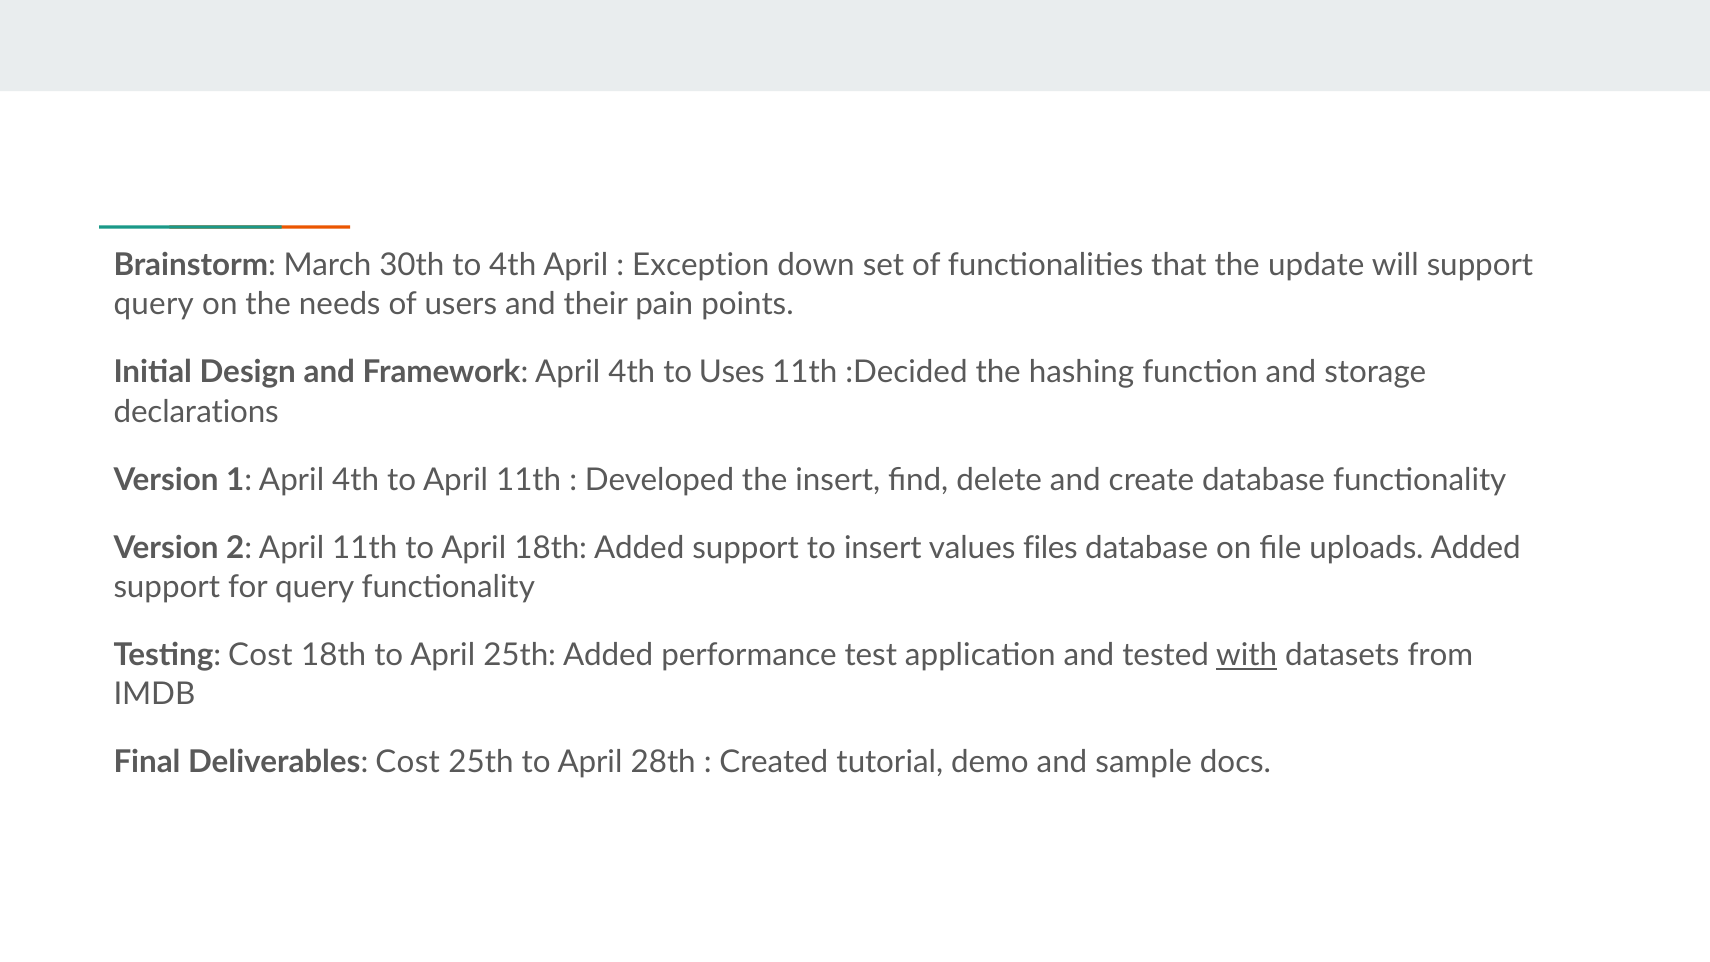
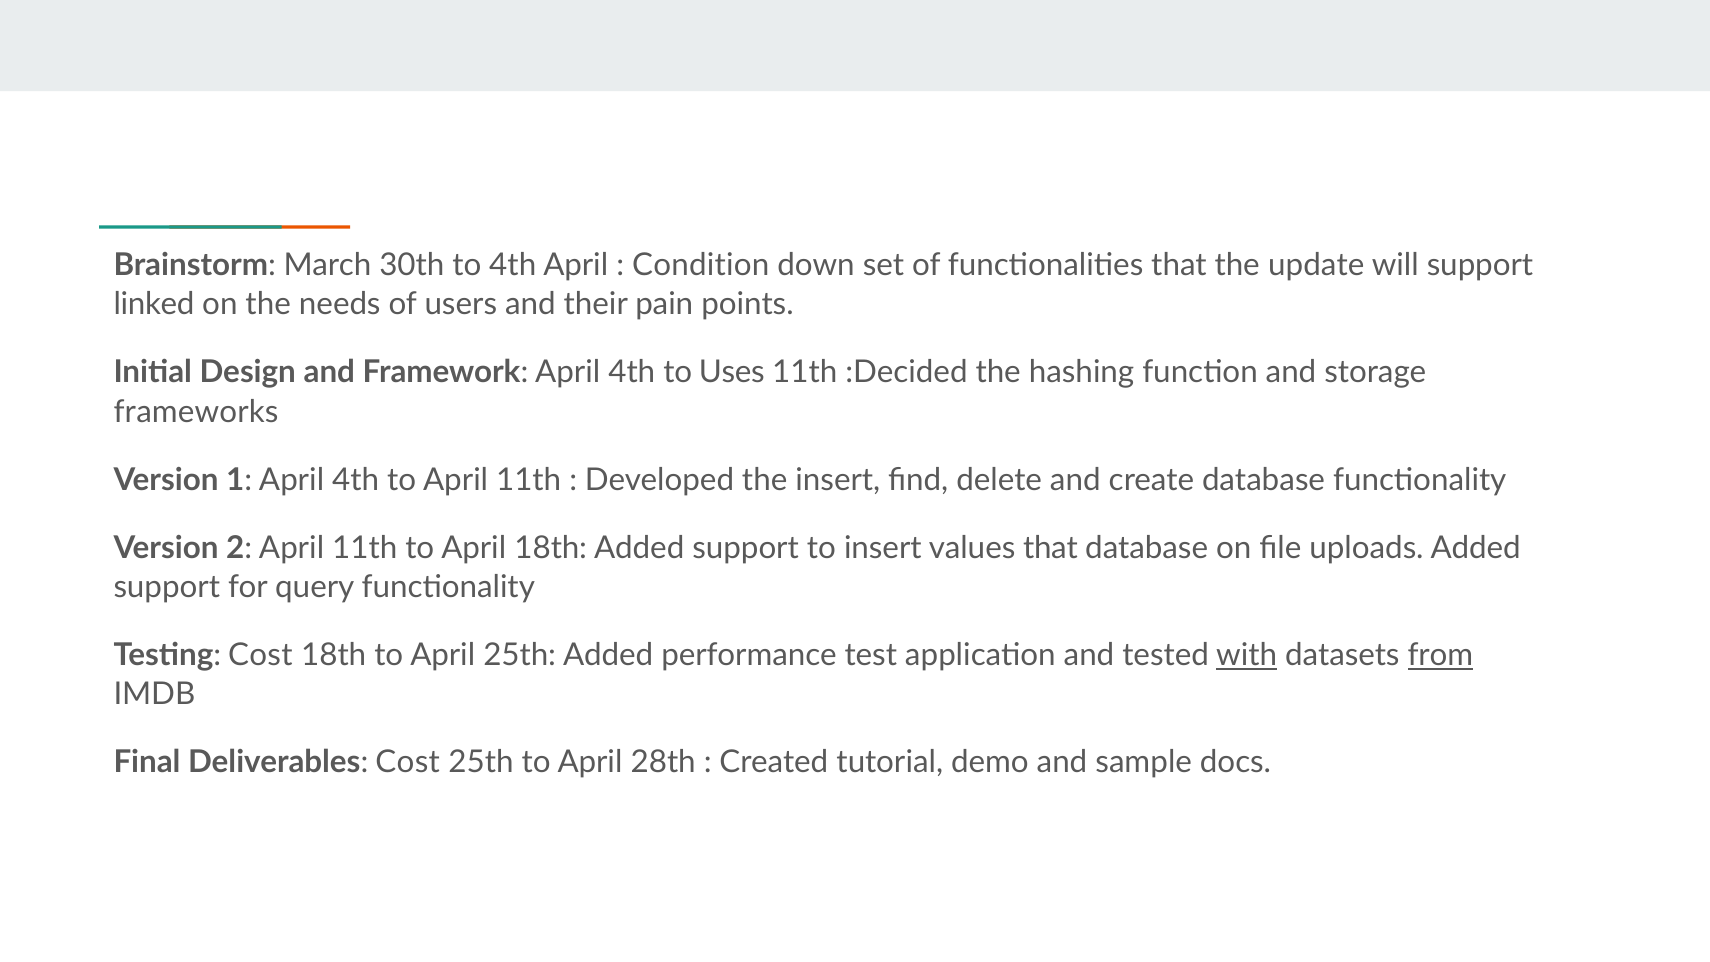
Exception: Exception -> Condition (701, 265)
query: query -> linked (154, 304)
declarations: declarations -> frameworks (196, 412)
values files: files -> that (1050, 548)
from underline: none -> present (1440, 655)
